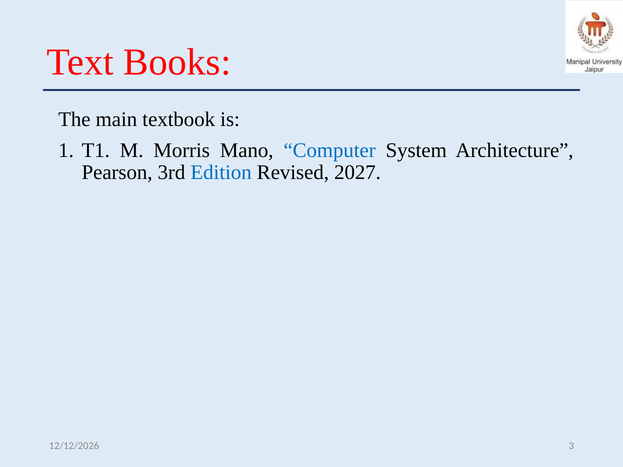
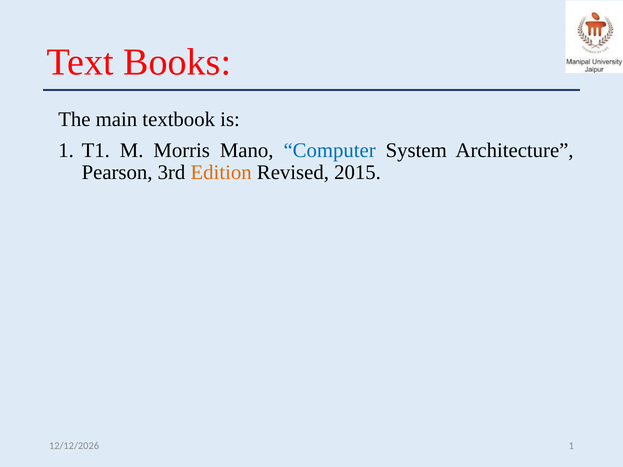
Edition colour: blue -> orange (221, 173)
2027: 2027 -> 2015 (358, 173)
3: 3 -> 1 (571, 446)
